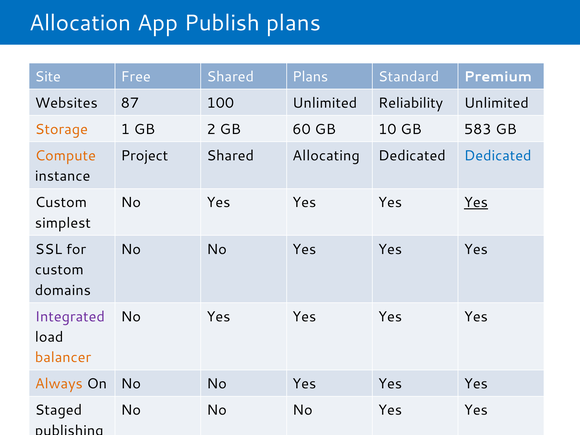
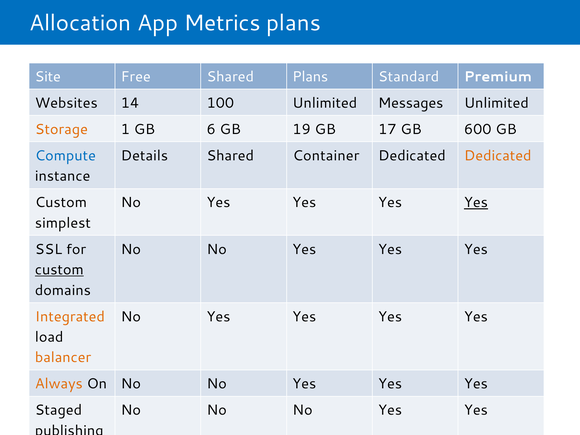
Publish: Publish -> Metrics (222, 23)
87: 87 -> 14 (130, 103)
Reliability: Reliability -> Messages (411, 103)
2: 2 -> 6 (211, 129)
60: 60 -> 19 (302, 129)
10: 10 -> 17 (387, 129)
583: 583 -> 600 (478, 129)
Compute colour: orange -> blue (65, 156)
Project: Project -> Details (144, 156)
Allocating: Allocating -> Container (326, 156)
Dedicated colour: blue -> orange (498, 156)
custom underline: none -> present (59, 270)
Integrated colour: purple -> orange (70, 317)
